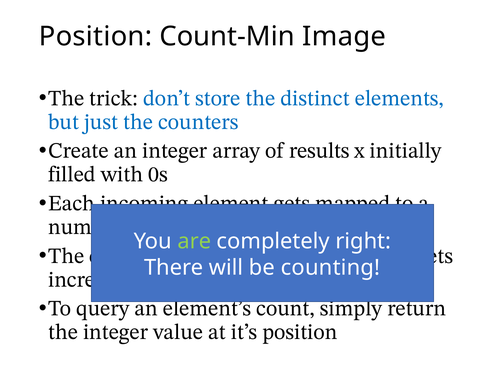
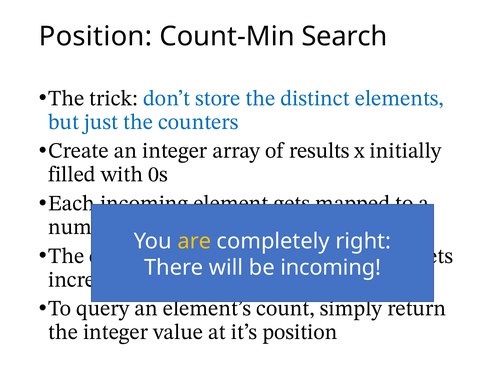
Image: Image -> Search (344, 36)
are colour: light green -> yellow (194, 242)
be counting: counting -> incoming (331, 268)
